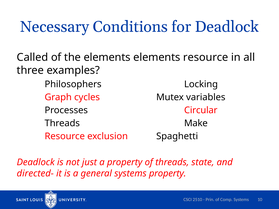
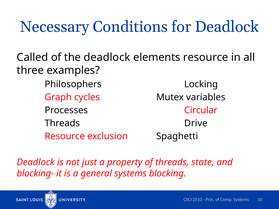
the elements: elements -> deadlock (107, 57)
Make: Make -> Drive (196, 123)
directed-: directed- -> blocking- (35, 174)
systems property: property -> blocking (168, 174)
